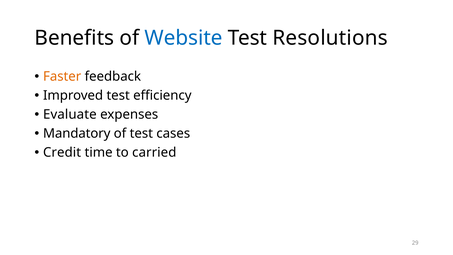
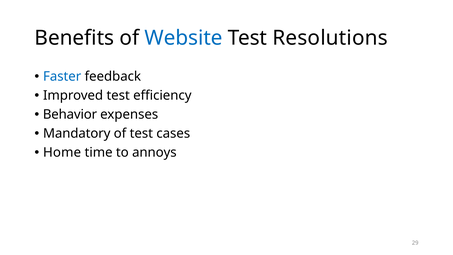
Faster colour: orange -> blue (62, 77)
Evaluate: Evaluate -> Behavior (70, 114)
Credit: Credit -> Home (62, 152)
carried: carried -> annoys (154, 152)
